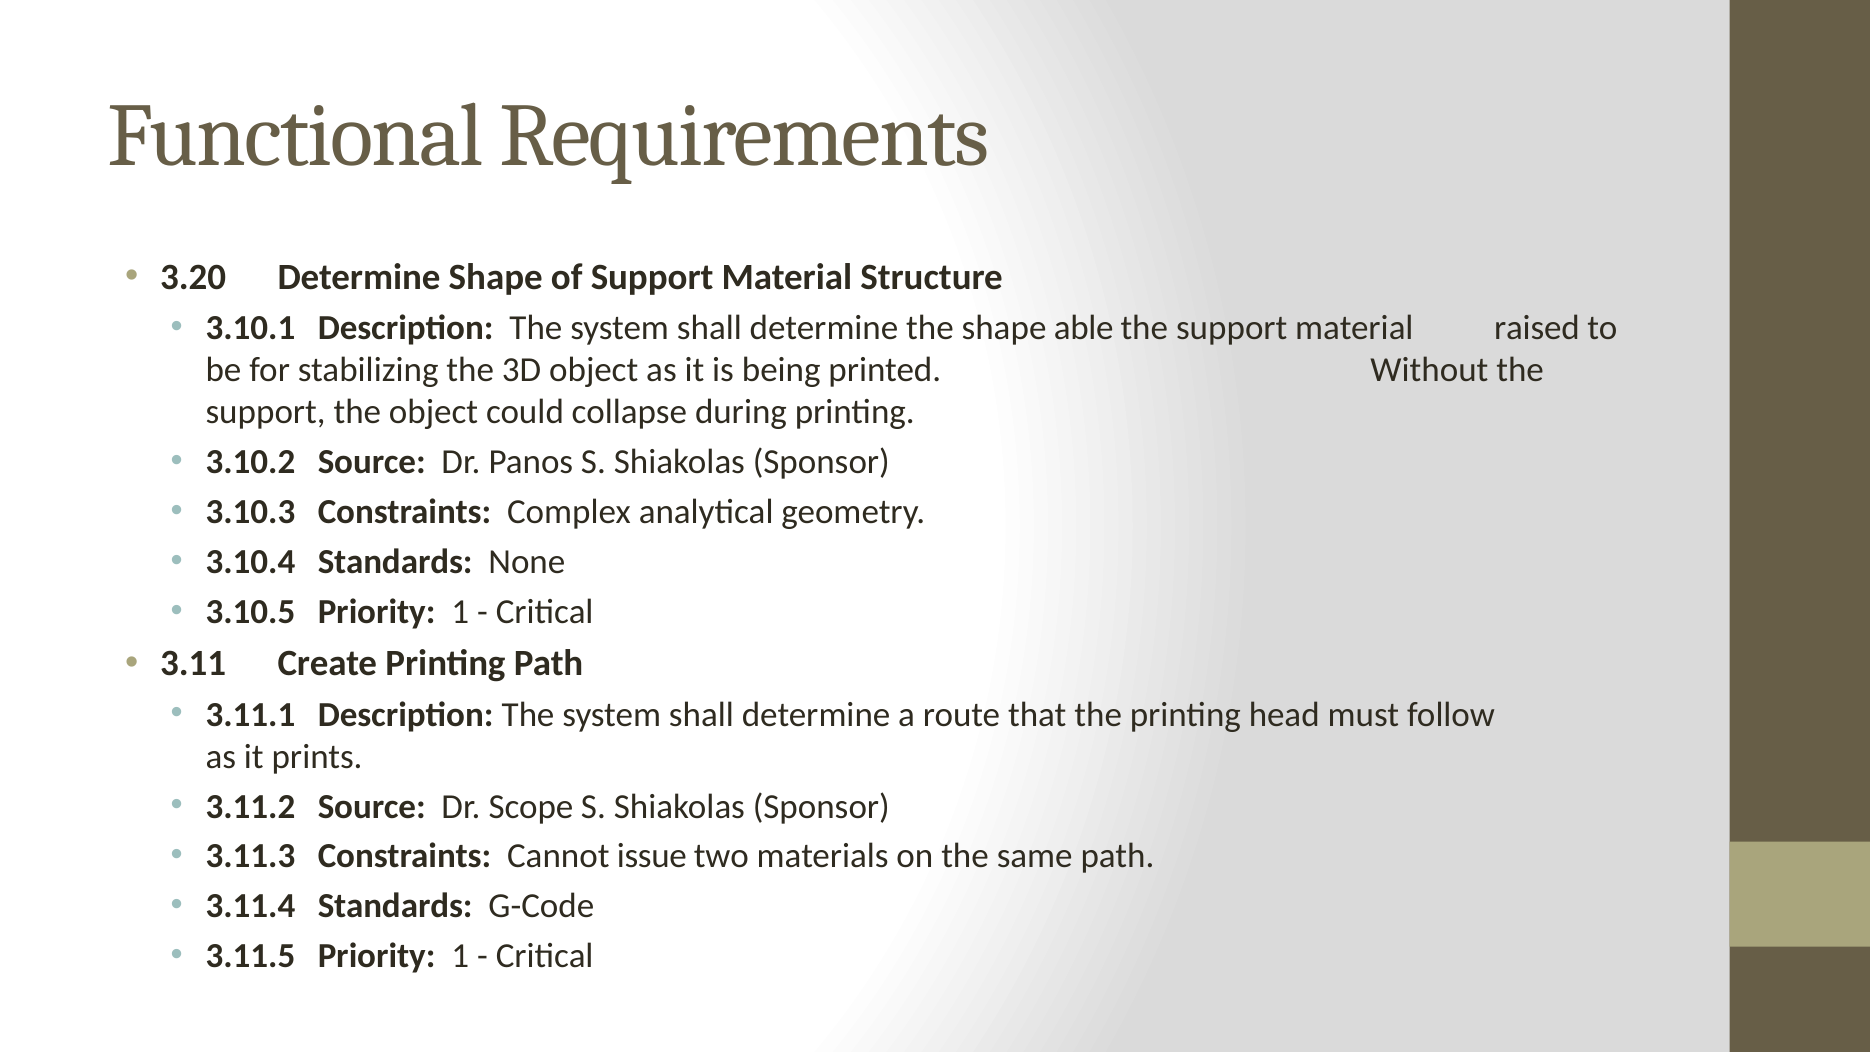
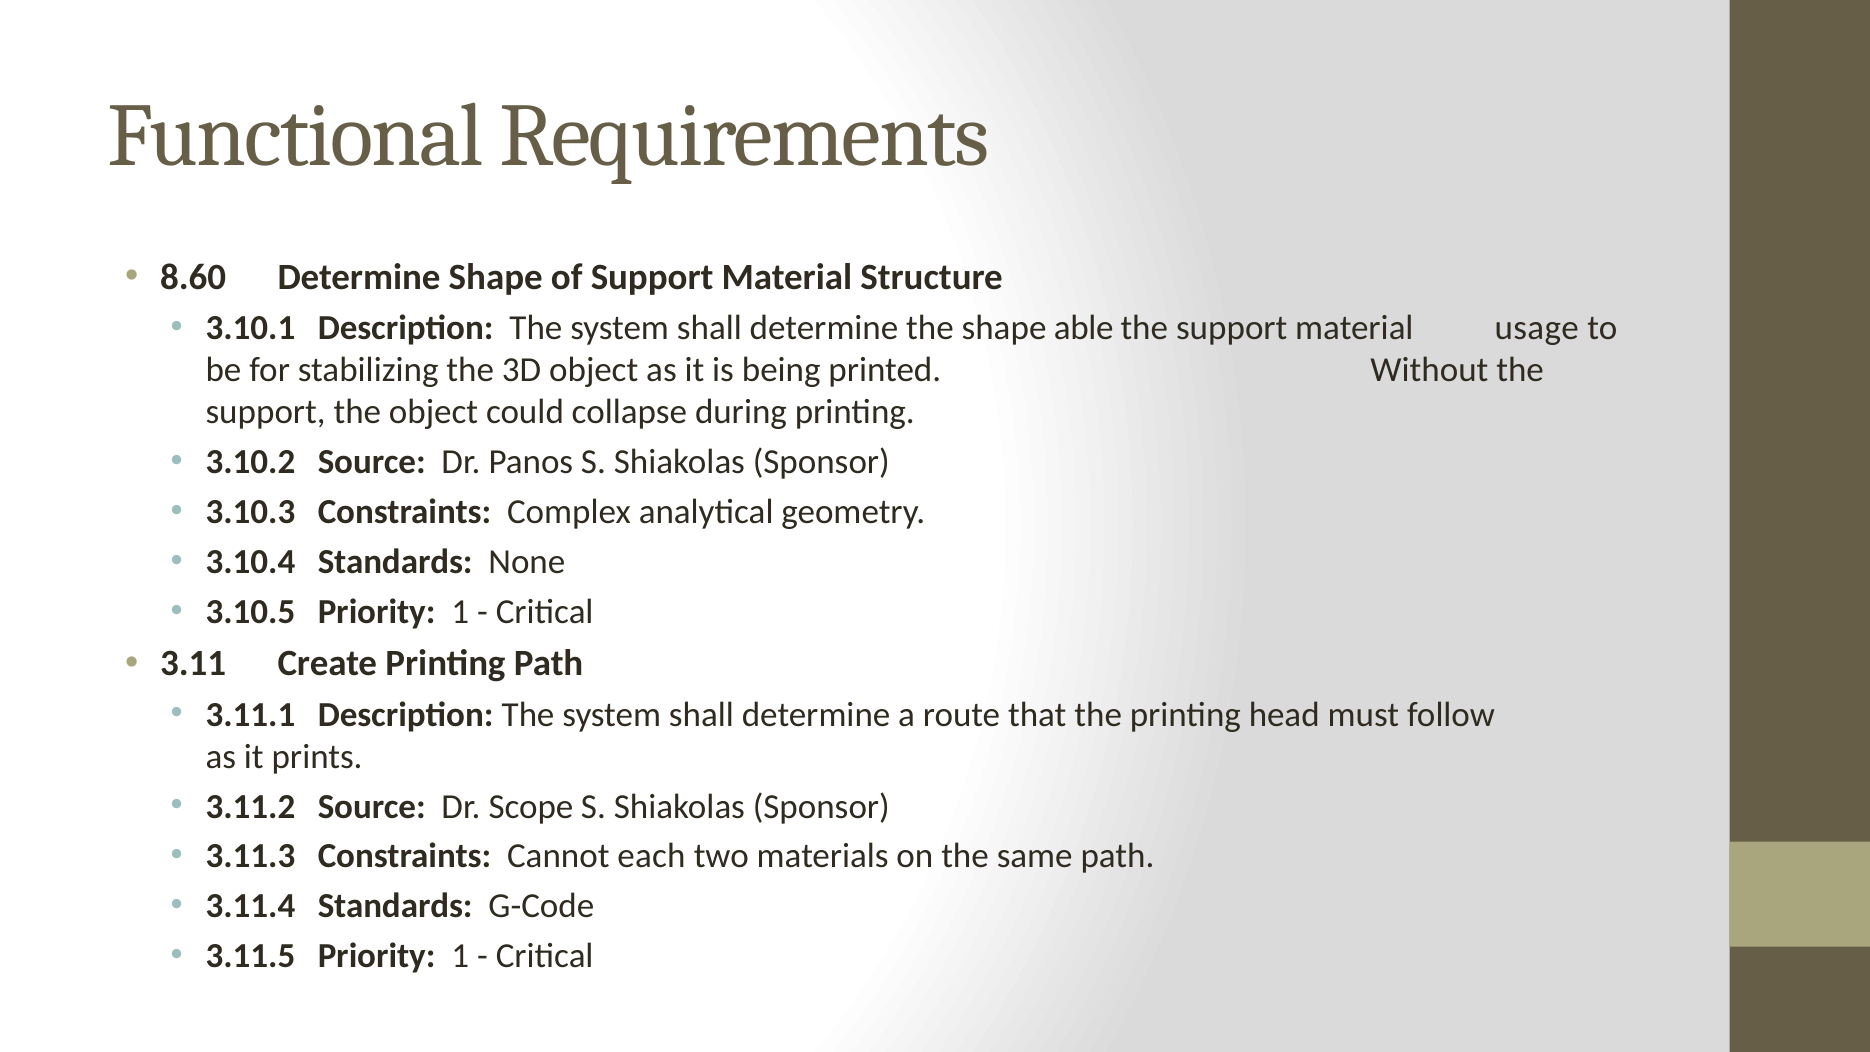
3.20: 3.20 -> 8.60 (193, 277)
raised: raised -> usage (1537, 328)
issue: issue -> each (652, 856)
